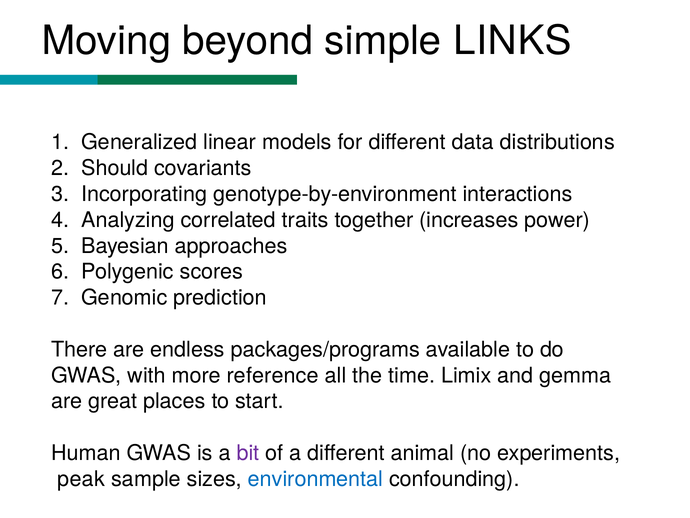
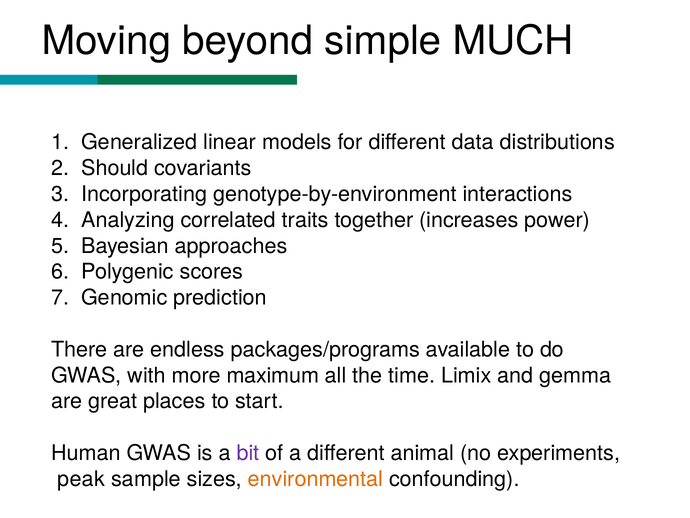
LINKS: LINKS -> MUCH (513, 41)
reference: reference -> maximum (273, 375)
environmental colour: blue -> orange (316, 479)
